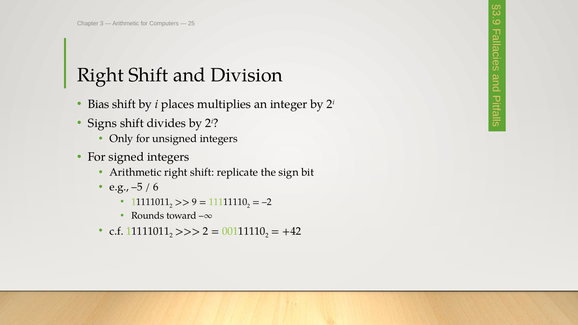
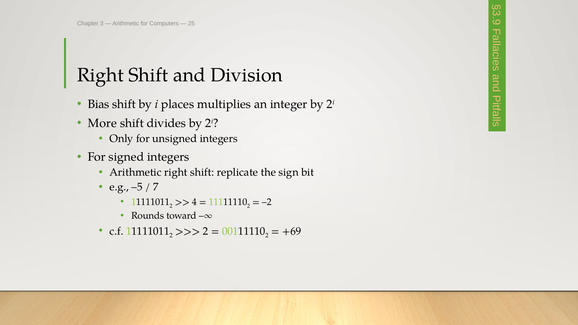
Signs: Signs -> More (102, 123)
6: 6 -> 7 (156, 187)
9: 9 -> 4 (194, 202)
+42: +42 -> +69 (292, 231)
